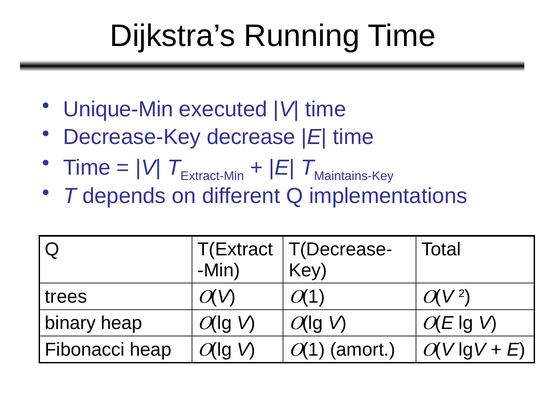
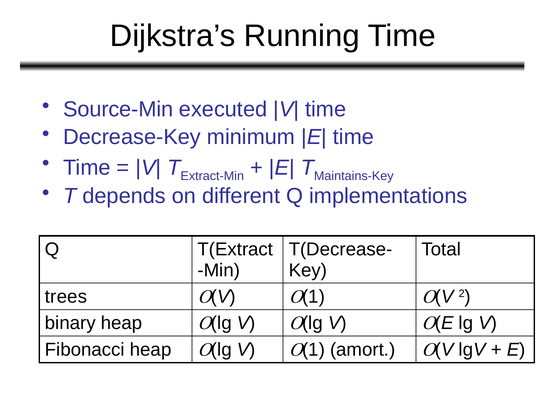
Unique-Min: Unique-Min -> Source-Min (118, 109)
decrease: decrease -> minimum (251, 137)
